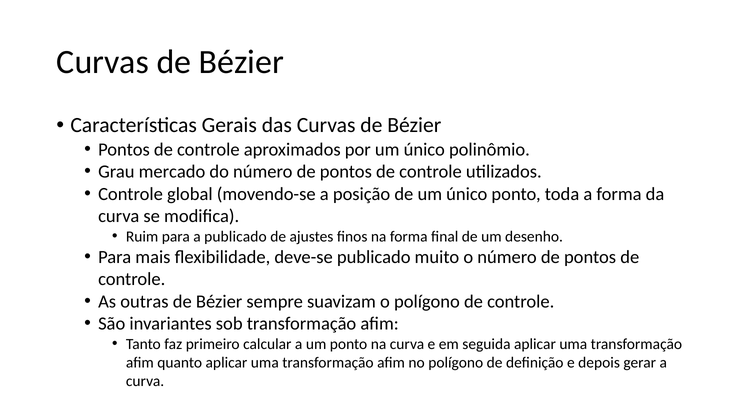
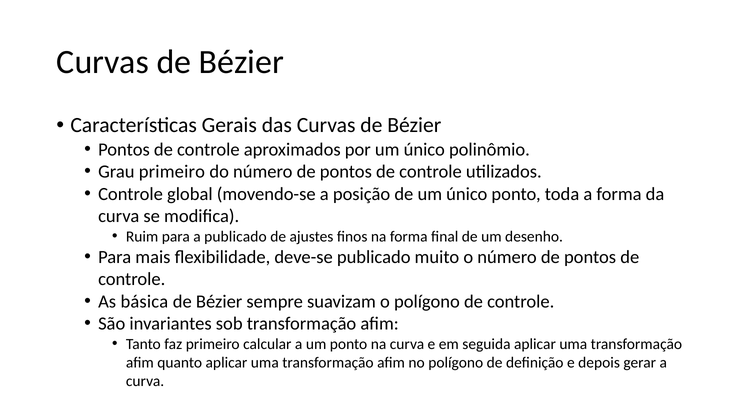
Grau mercado: mercado -> primeiro (172, 172)
outras: outras -> básica (144, 301)
